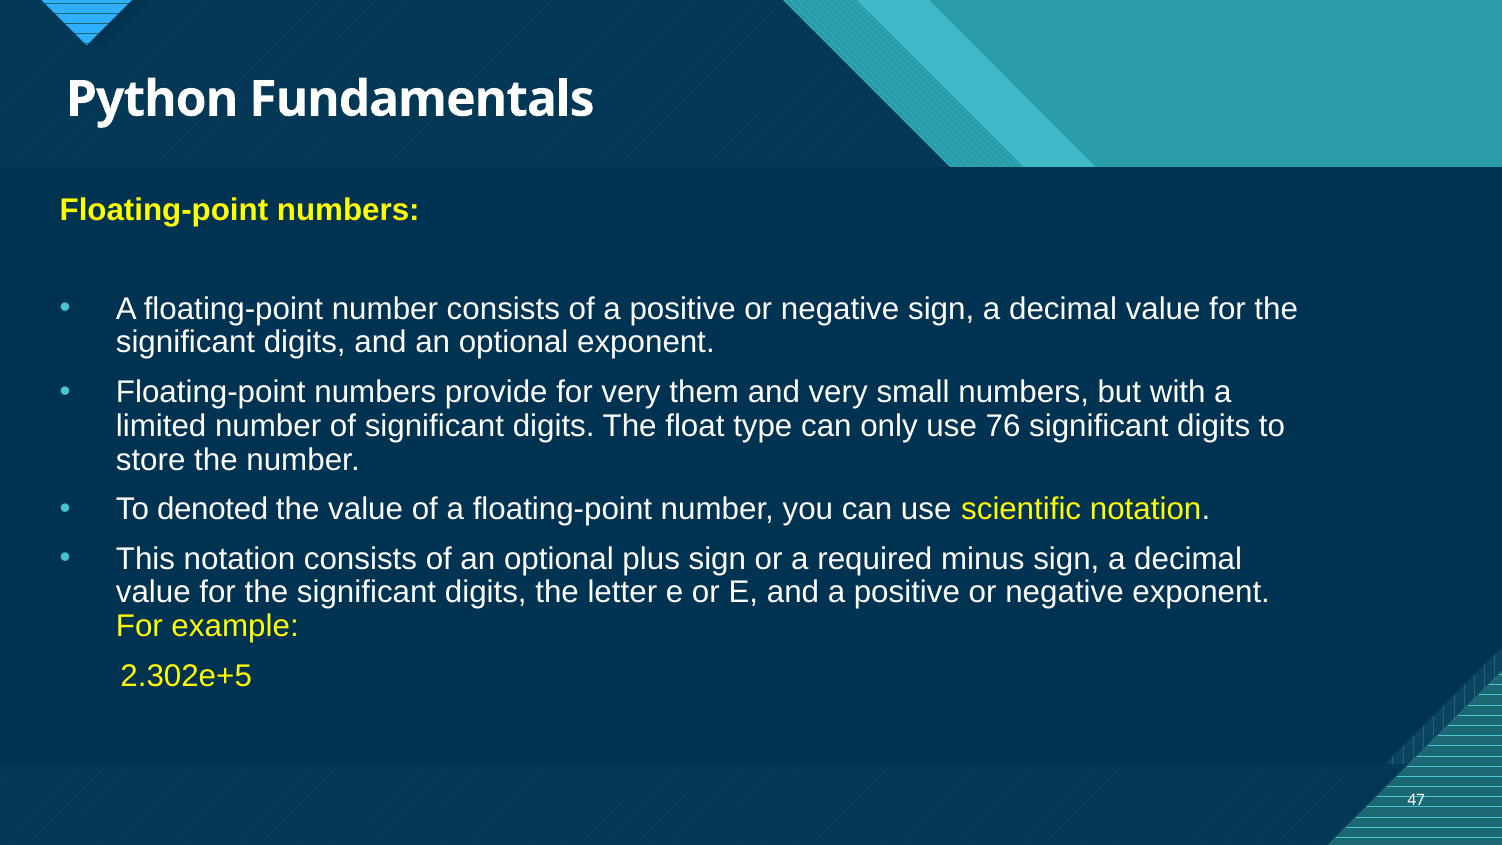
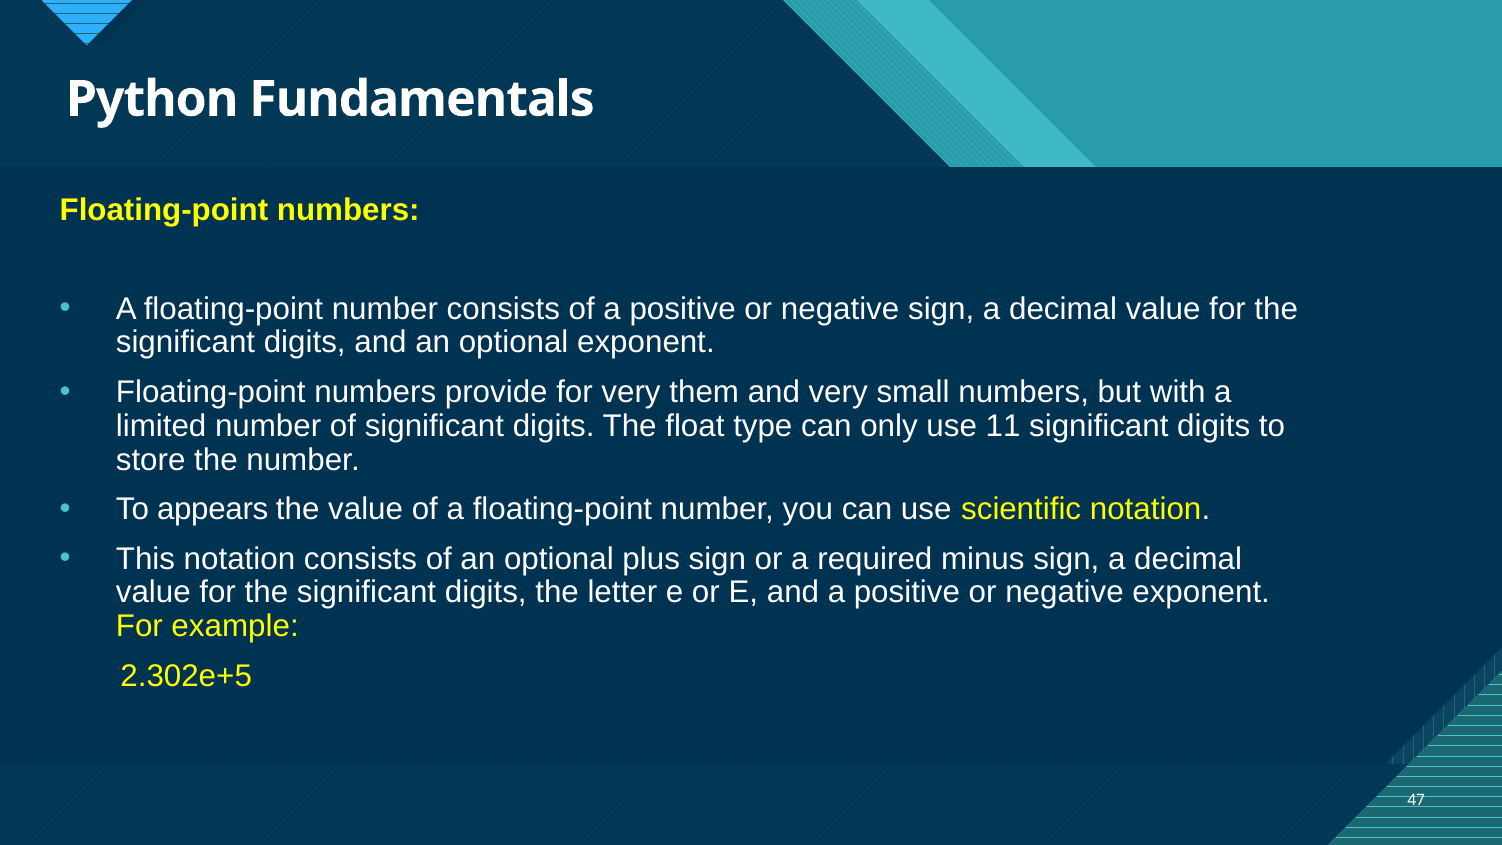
76: 76 -> 11 (1003, 426)
denoted: denoted -> appears (213, 509)
